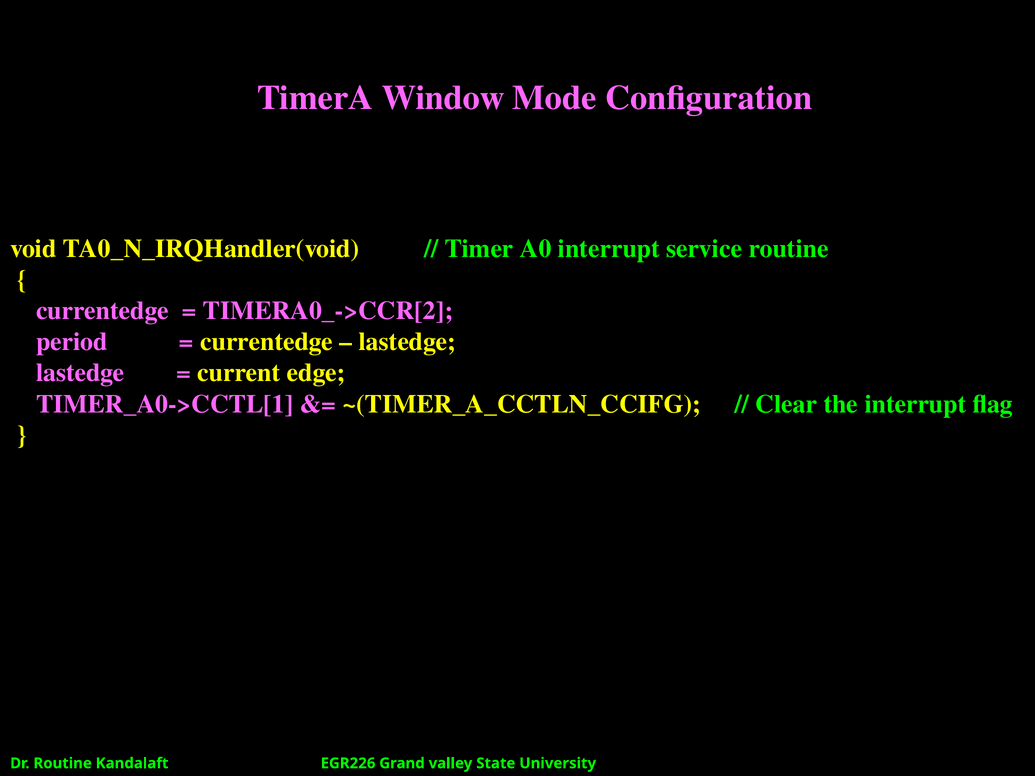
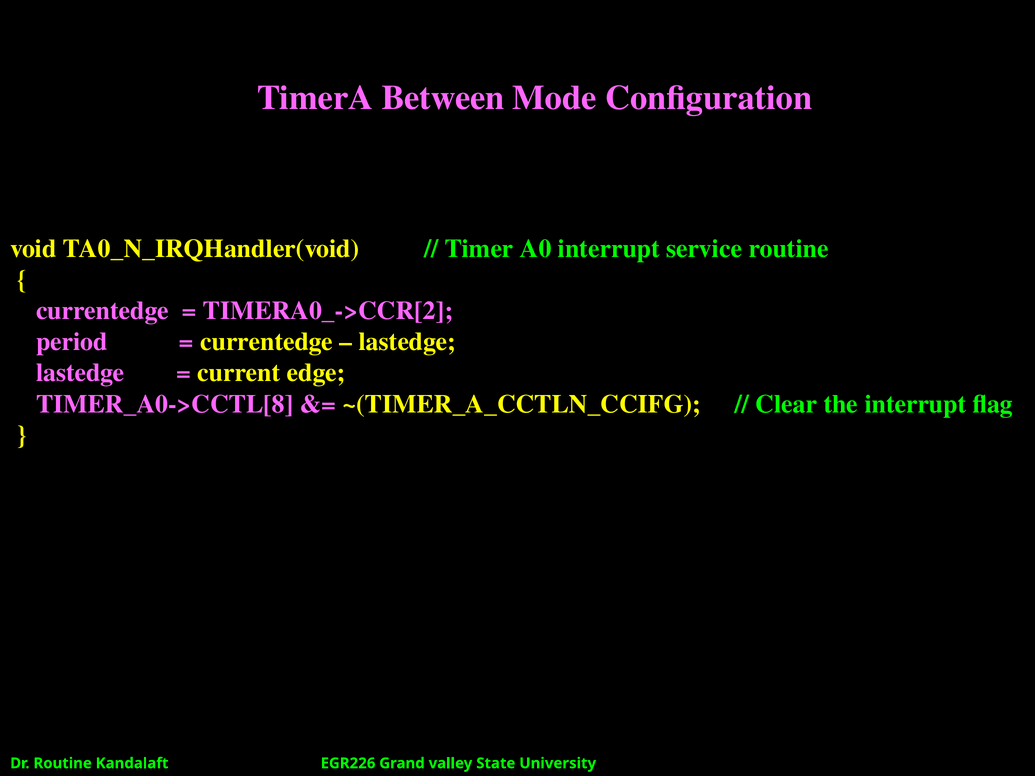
Window: Window -> Between (443, 98)
TIMER_A0->CCTL[1: TIMER_A0->CCTL[1 -> TIMER_A0->CCTL[8 (165, 404)
